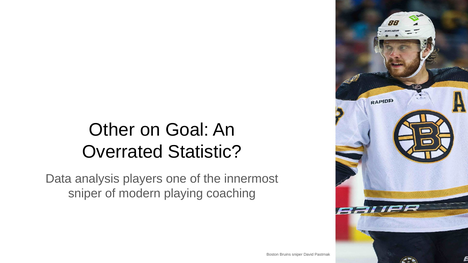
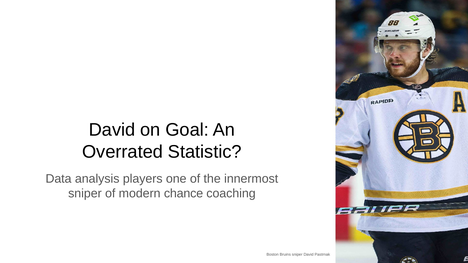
Other: Other -> David (112, 130)
playing: playing -> chance (184, 194)
